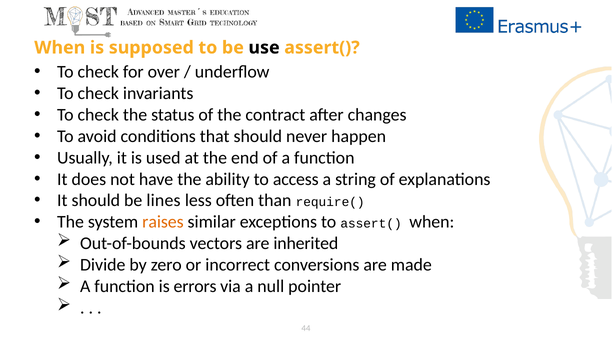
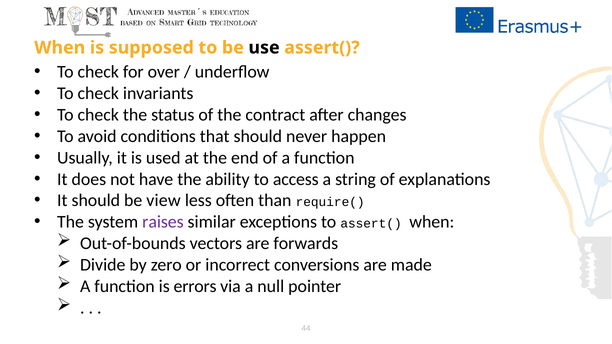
lines: lines -> view (164, 201)
raises colour: orange -> purple (163, 222)
inherited: inherited -> forwards (306, 244)
